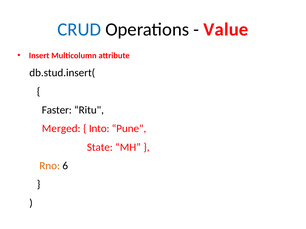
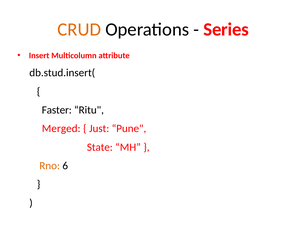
CRUD colour: blue -> orange (79, 30)
Value: Value -> Series (226, 30)
Into: Into -> Just (99, 129)
